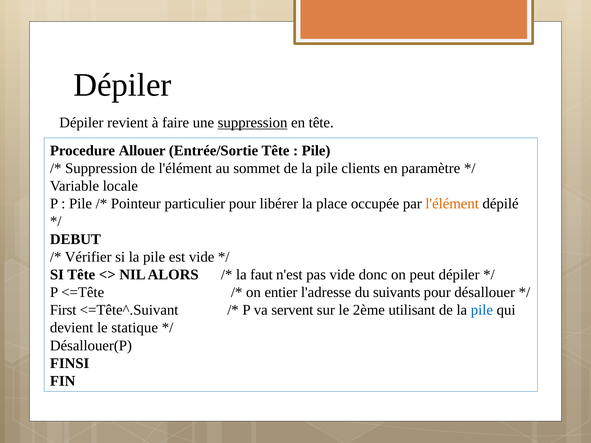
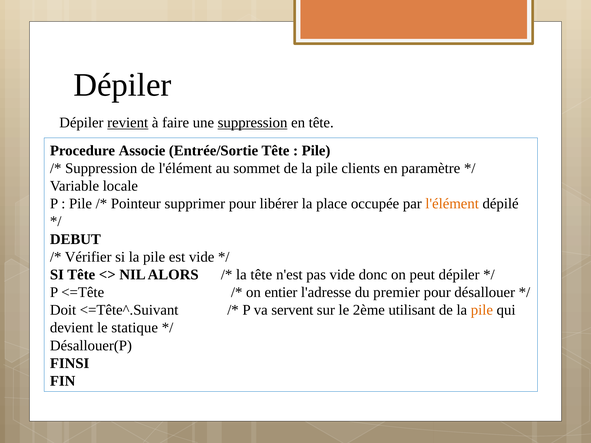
revient underline: none -> present (128, 123)
Allouer: Allouer -> Associe (142, 151)
particulier: particulier -> supprimer (195, 204)
la faut: faut -> tête (261, 275)
suivants: suivants -> premier (397, 292)
First: First -> Doit (63, 310)
pile colour: blue -> orange (482, 310)
